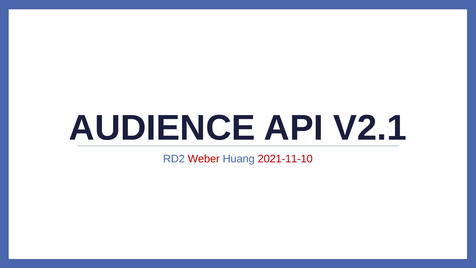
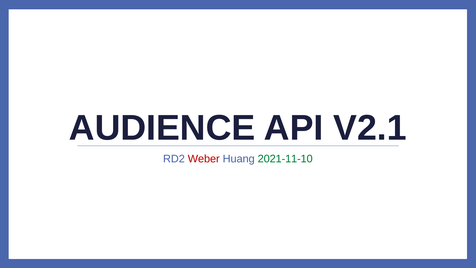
2021-11-10 colour: red -> green (285, 159)
